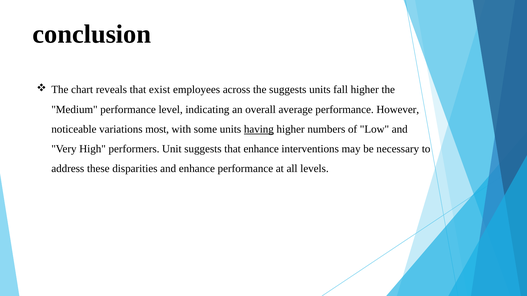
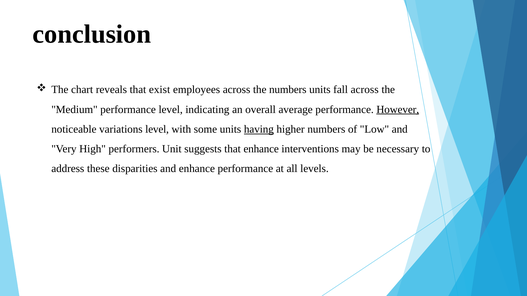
the suggests: suggests -> numbers (288, 90)
fall higher: higher -> across (365, 90)
However underline: none -> present (398, 110)
variations most: most -> level (157, 129)
